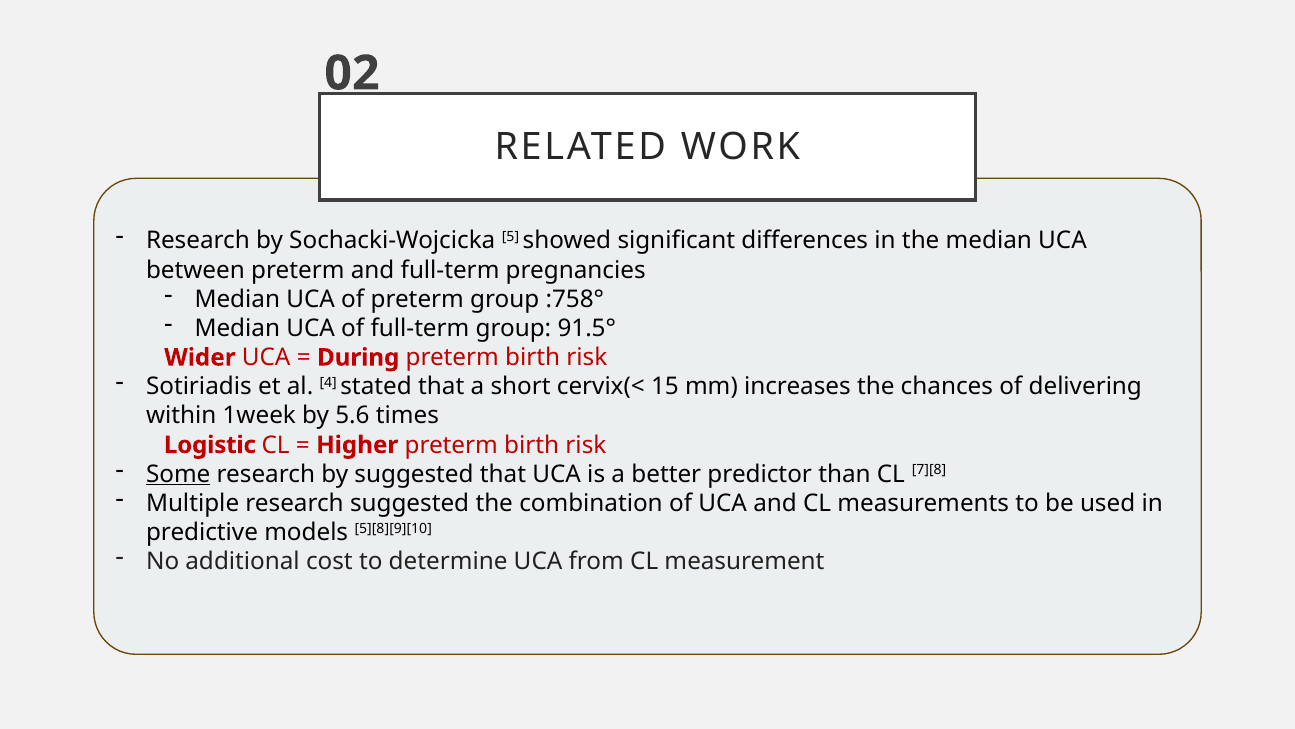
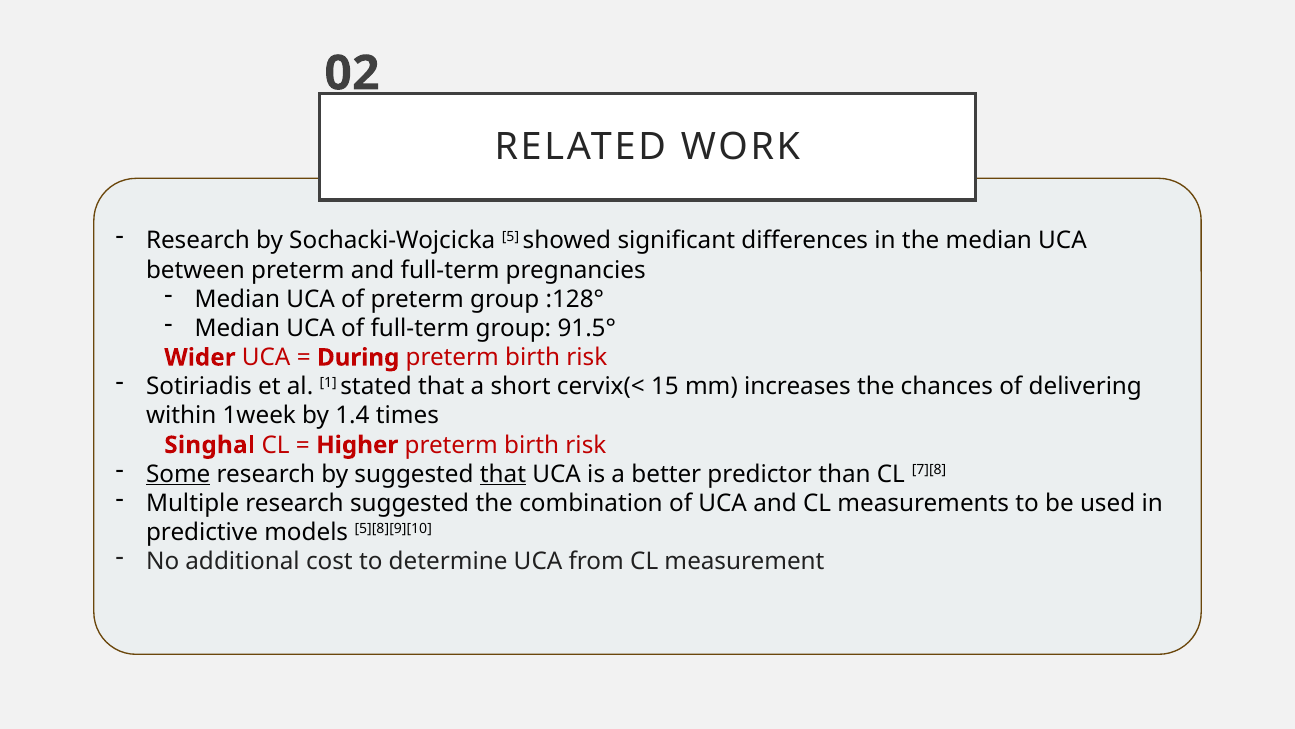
:758°: :758° -> :128° (575, 299)
4: 4 -> 1 (328, 382)
5.6: 5.6 -> 1.4 (352, 416)
Logistic: Logistic -> Singhal (210, 445)
that underline: none -> present (503, 474)
